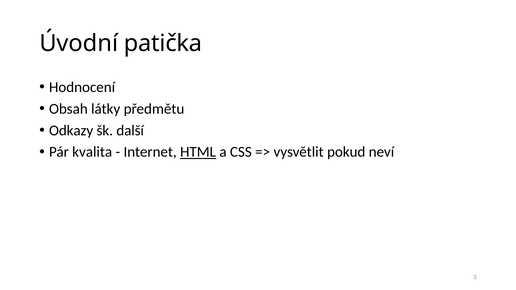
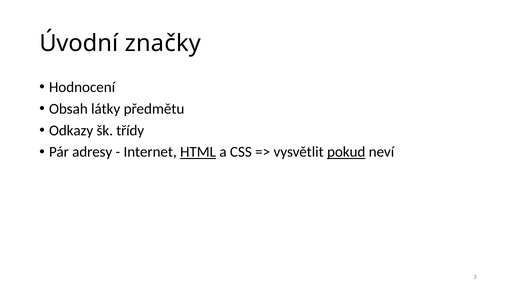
patička: patička -> značky (163, 43)
další: další -> třídy (130, 131)
kvalita: kvalita -> adresy (92, 152)
pokud underline: none -> present (346, 152)
